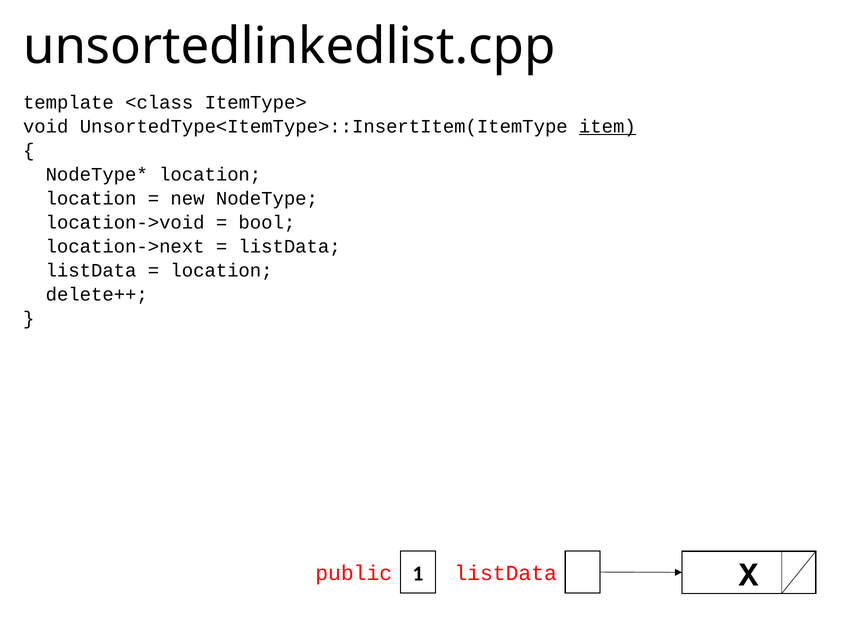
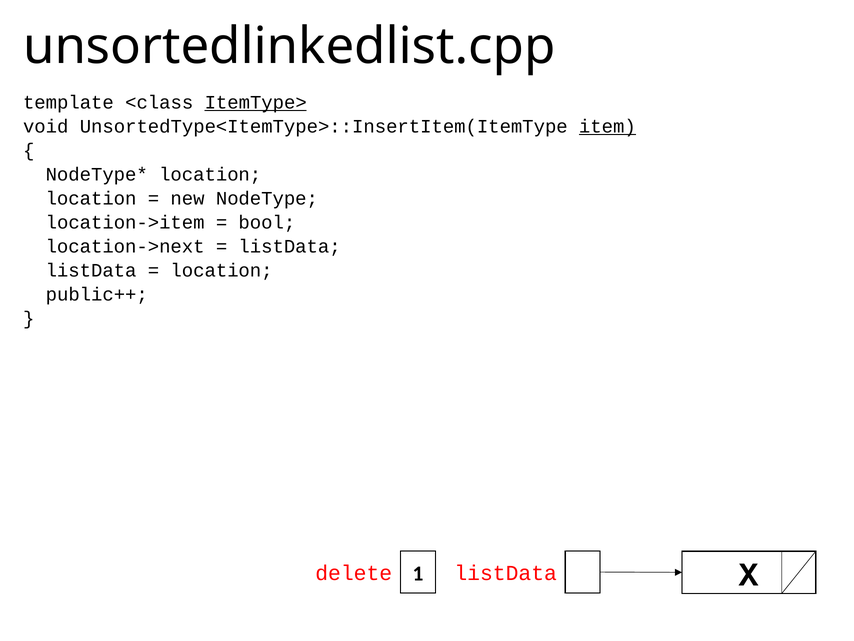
ItemType> underline: none -> present (256, 102)
location->void: location->void -> location->item (125, 222)
delete++: delete++ -> public++ (97, 294)
public: public -> delete (354, 573)
